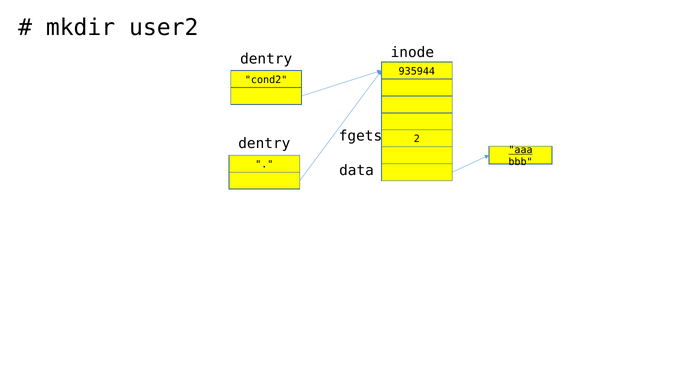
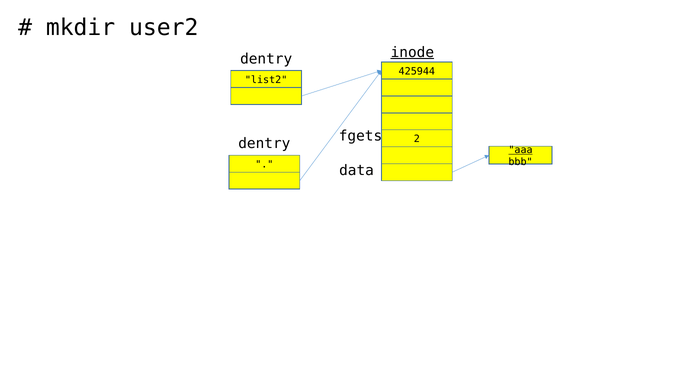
inode underline: none -> present (412, 52)
935944: 935944 -> 425944 (417, 71)
cond2: cond2 -> list2 (266, 80)
